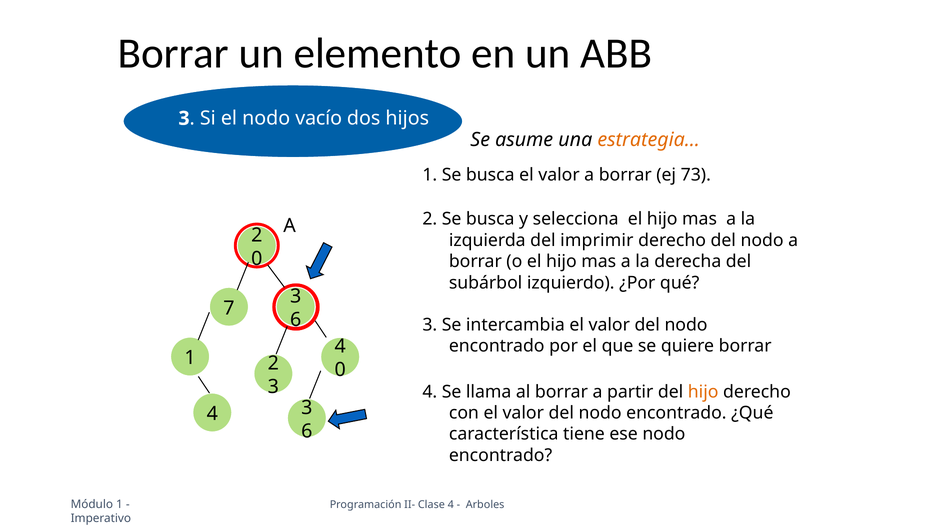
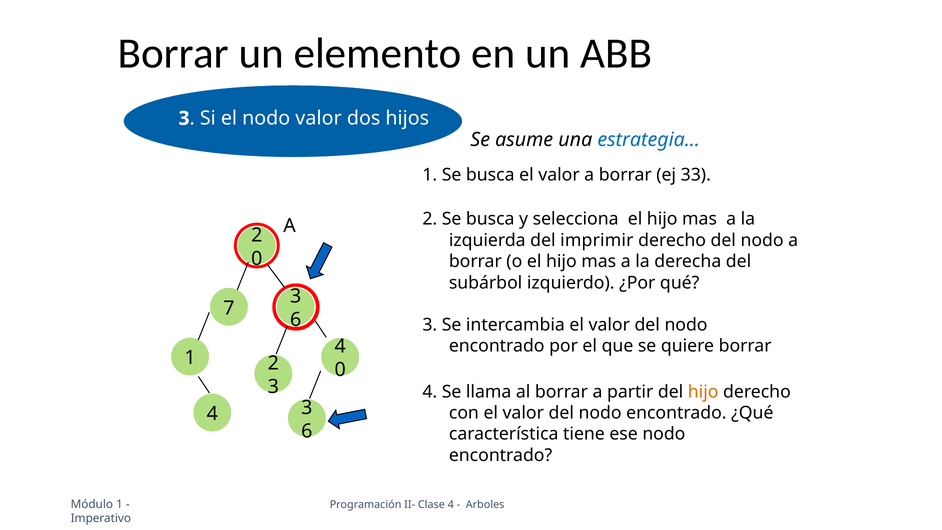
nodo vacío: vacío -> valor (319, 118)
estrategia colour: orange -> blue (649, 140)
73: 73 -> 33 (696, 175)
